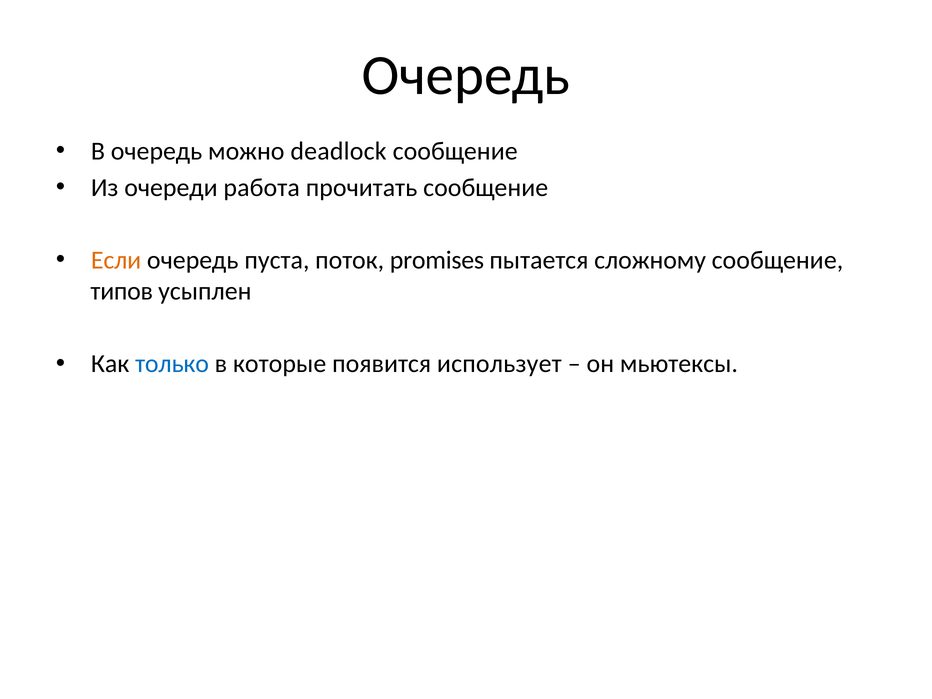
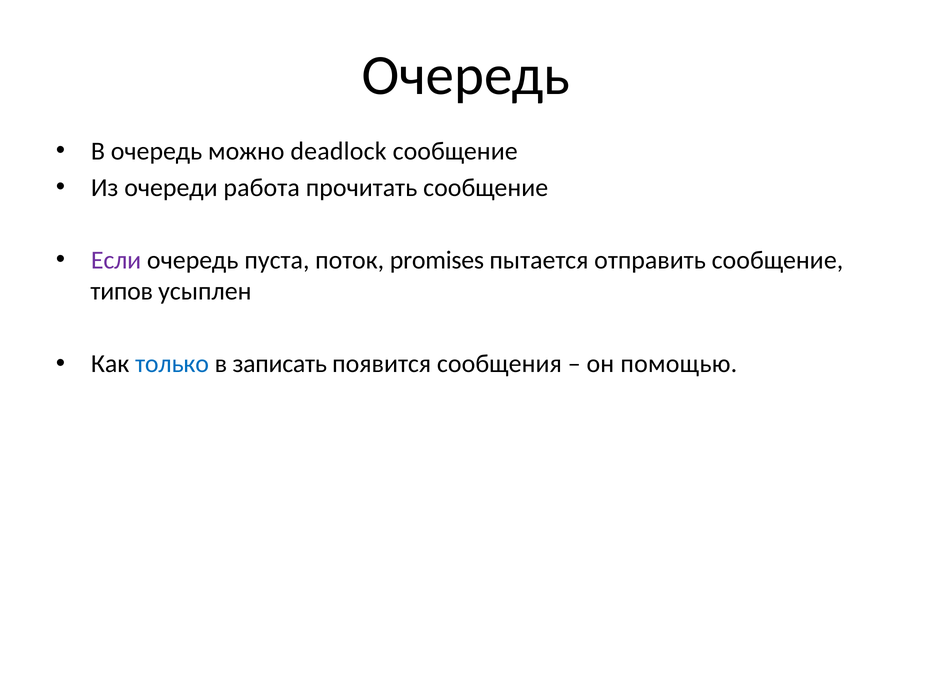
Если colour: orange -> purple (116, 260)
сложному: сложному -> отправить (650, 260)
которые: которые -> записать (280, 364)
использует: использует -> сообщения (499, 364)
мьютексы: мьютексы -> помощью (679, 364)
